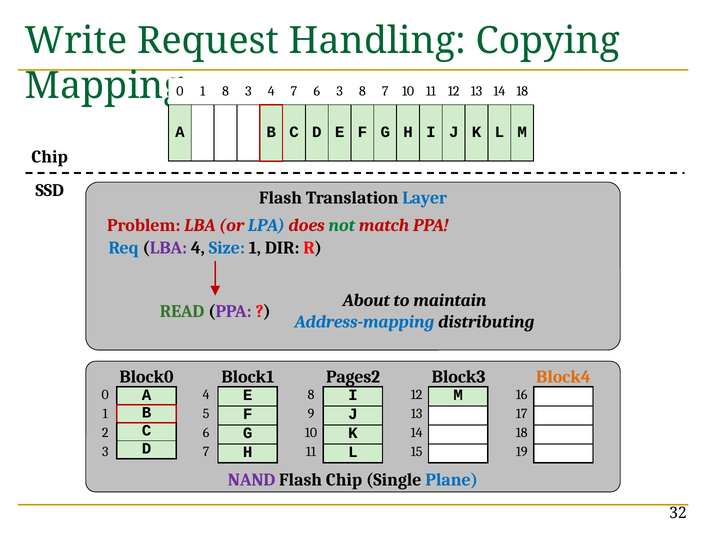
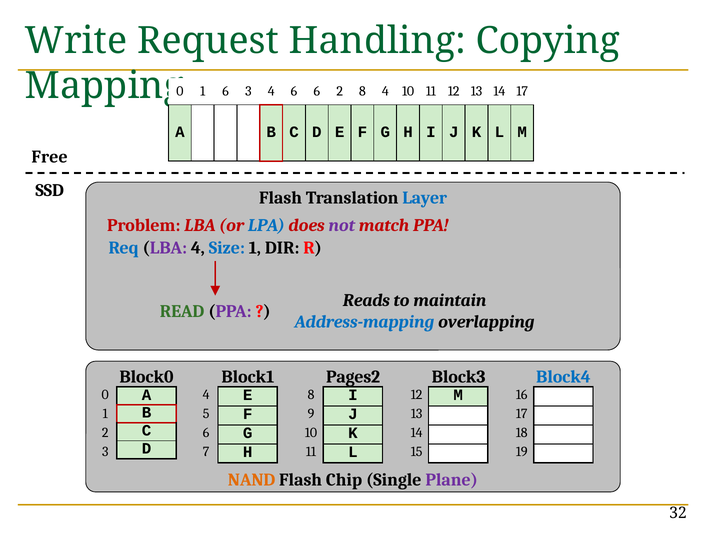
1 8: 8 -> 6 (226, 91)
4 7: 7 -> 6 (294, 91)
6 3: 3 -> 2 (340, 91)
8 7: 7 -> 4 (385, 91)
14 18: 18 -> 17 (522, 91)
Chip: Chip -> Free (50, 157)
not colour: green -> purple (342, 225)
About: About -> Reads (366, 301)
distributing: distributing -> overlapping (486, 322)
Block4 colour: orange -> blue (563, 377)
NAND colour: purple -> orange (252, 480)
Plane colour: blue -> purple (452, 480)
